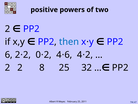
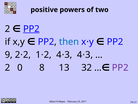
PP2 underline: none -> present (31, 29)
6: 6 -> 9 (9, 54)
0: 0 -> 1 (38, 54)
2 4 6: 6 -> 3 (68, 54)
2: 2 -> 3 (89, 54)
2: 2 -> 0 (20, 67)
8 25: 25 -> 13 (64, 67)
PP2 colour: black -> purple (120, 67)
